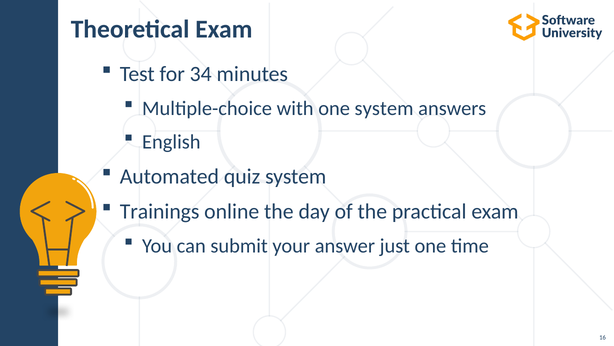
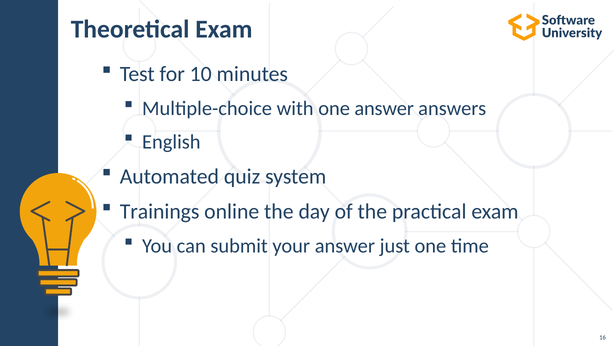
34: 34 -> 10 (201, 74)
one system: system -> answer (384, 108)
